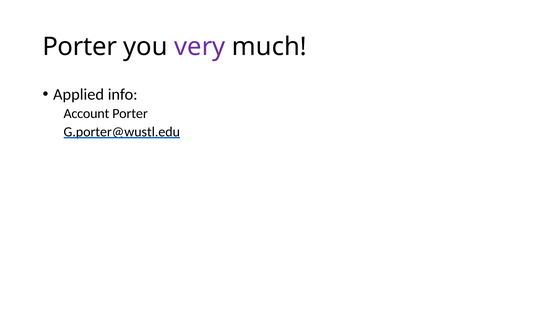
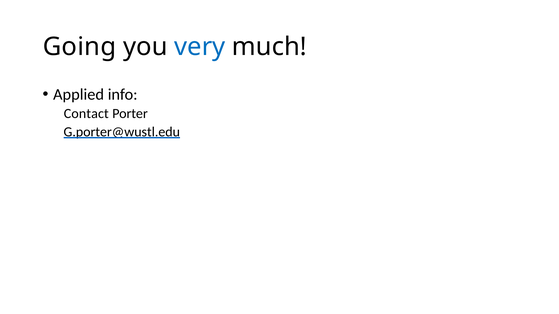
Porter: Porter -> Going (79, 47)
very colour: purple -> blue (200, 47)
Account: Account -> Contact (86, 114)
